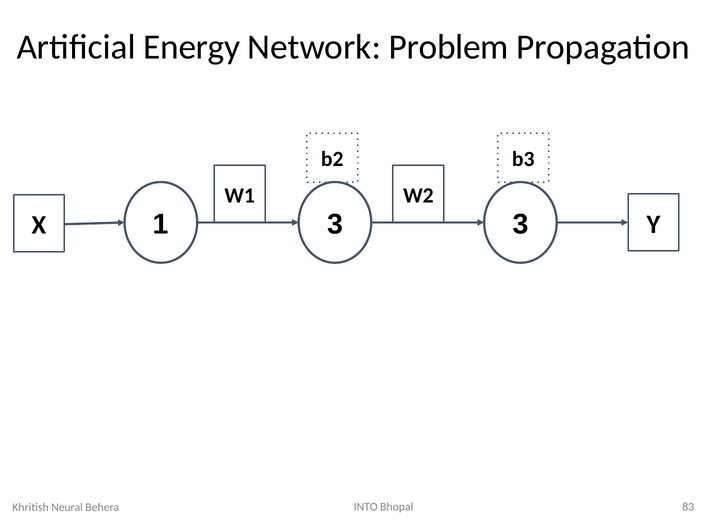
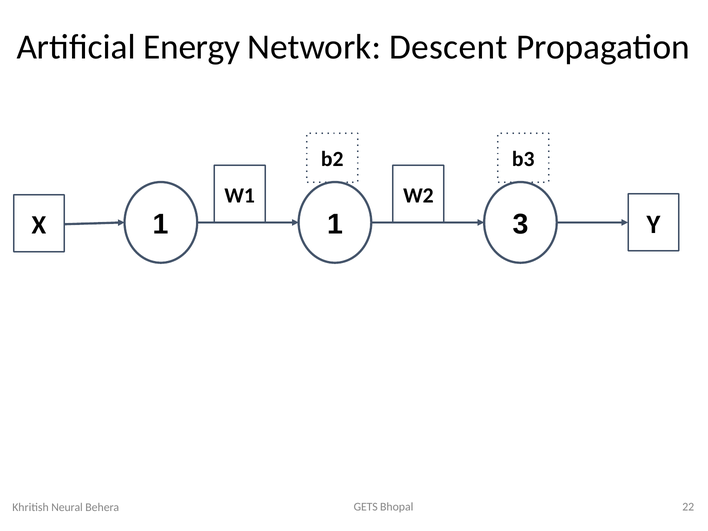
Problem: Problem -> Descent (448, 47)
1 3: 3 -> 1 (335, 224)
INTO: INTO -> GETS (366, 507)
83: 83 -> 22 (688, 507)
